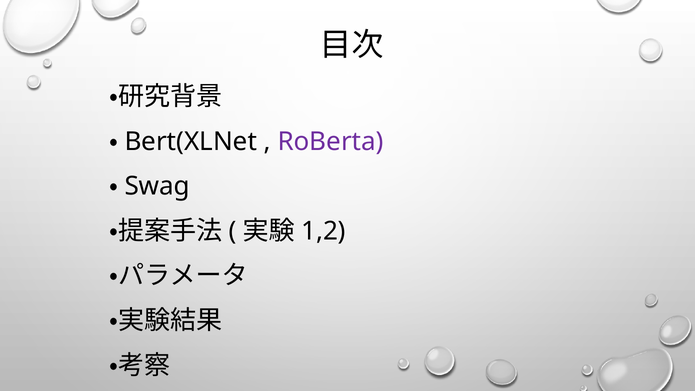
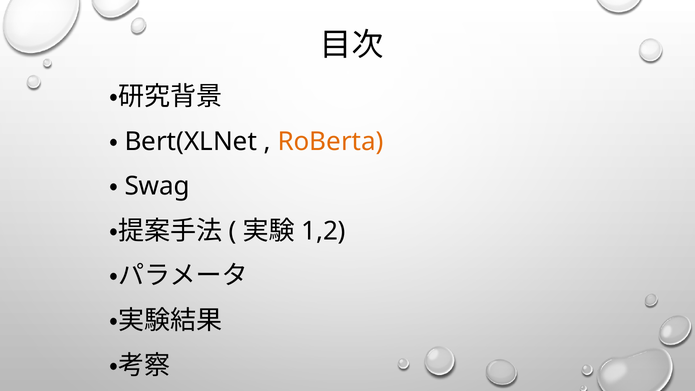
RoBerta colour: purple -> orange (331, 142)
